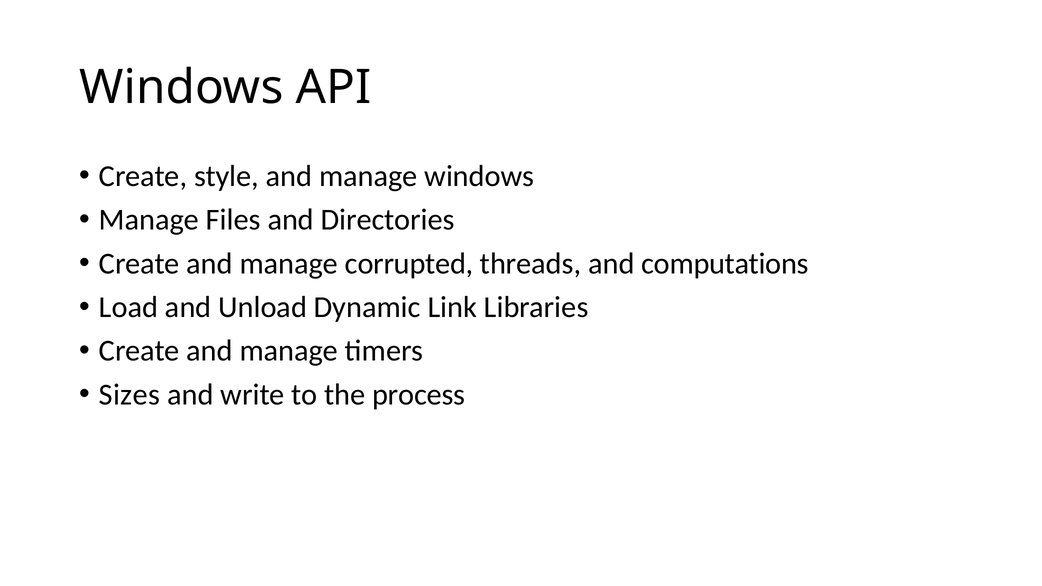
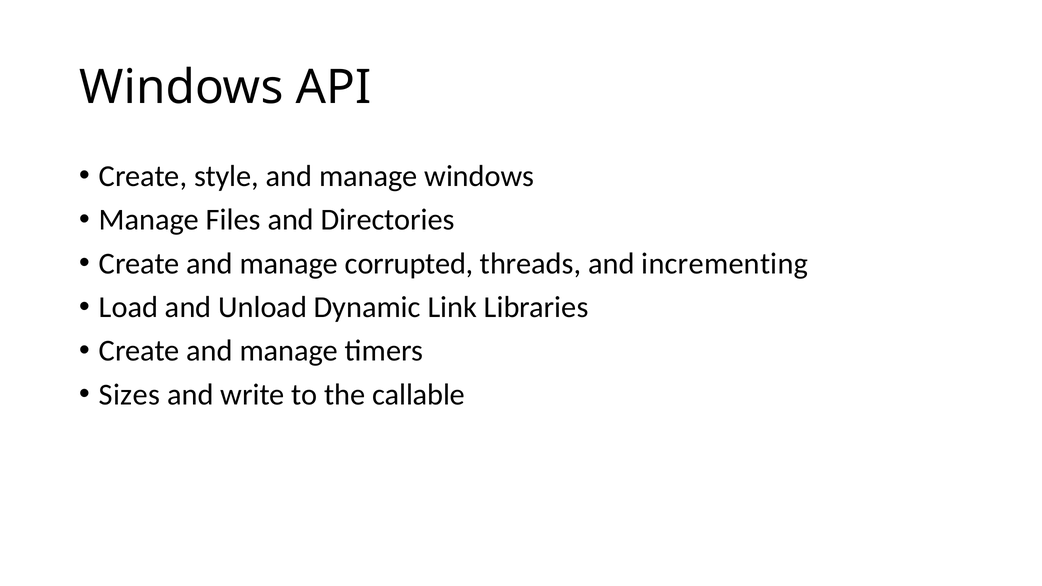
computations: computations -> incrementing (725, 264)
process: process -> callable (419, 395)
